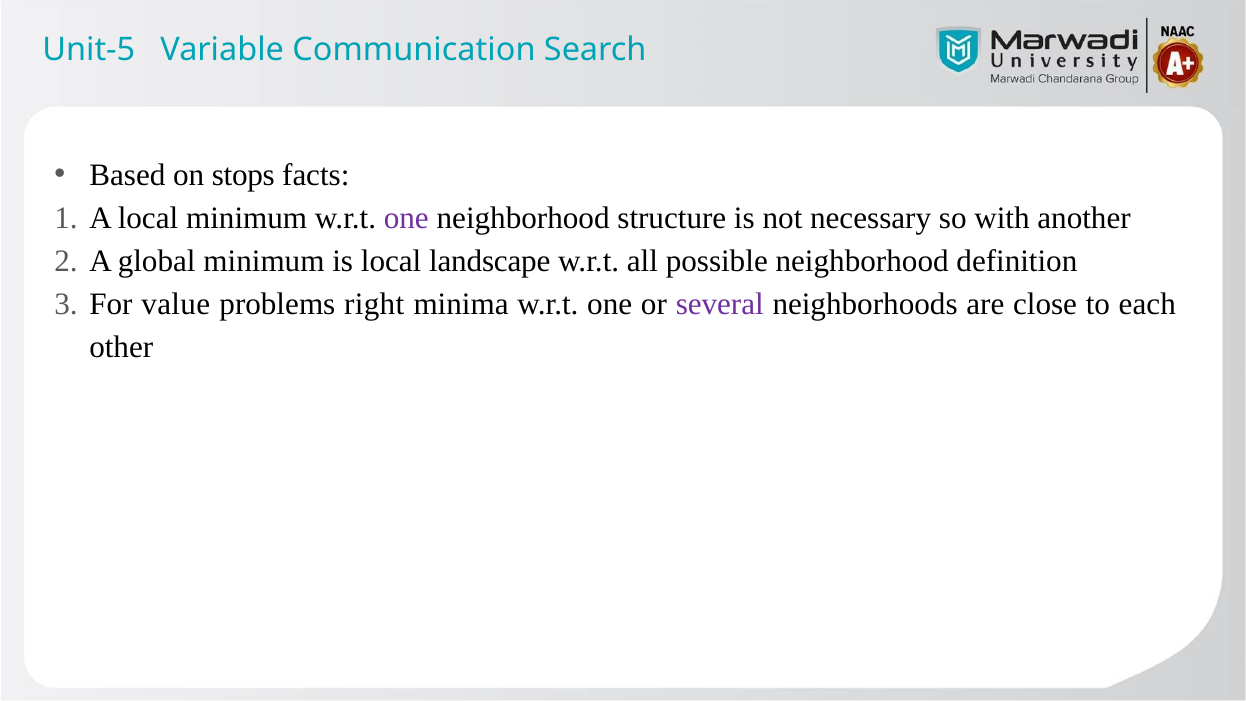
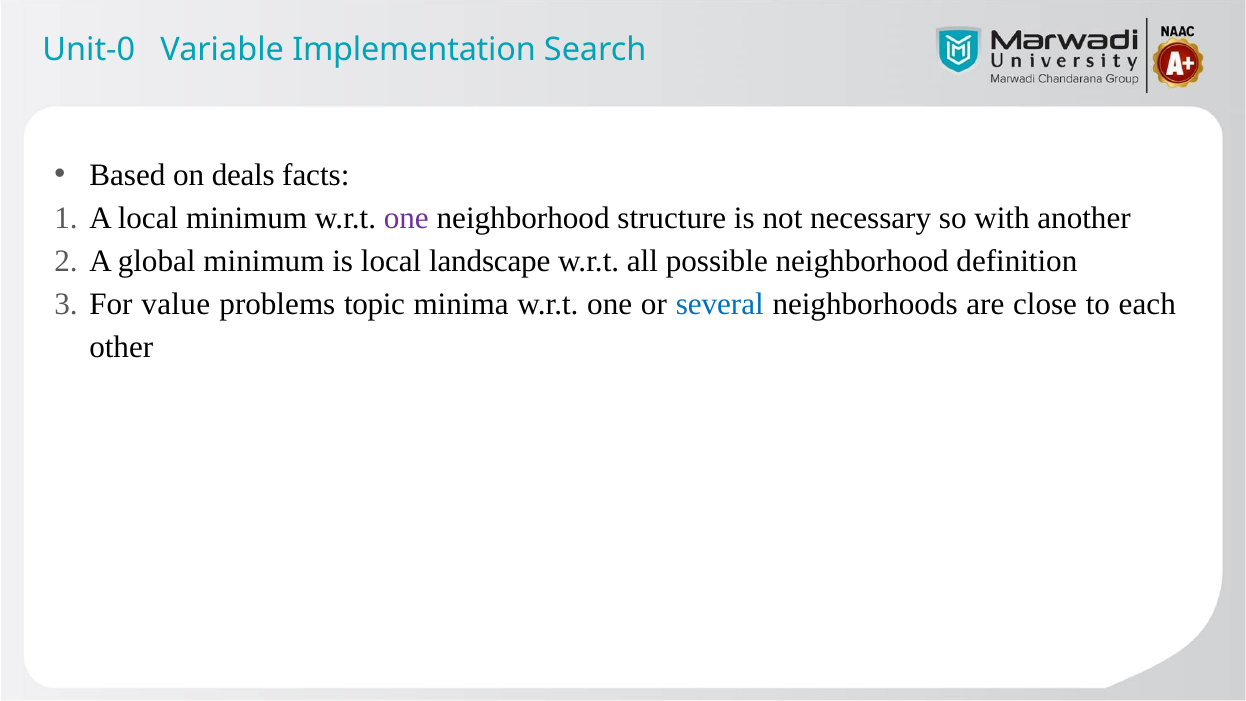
Unit-5: Unit-5 -> Unit-0 (89, 50)
Communication: Communication -> Implementation (414, 50)
stops: stops -> deals (243, 175)
right: right -> topic (375, 304)
several colour: purple -> blue (720, 304)
